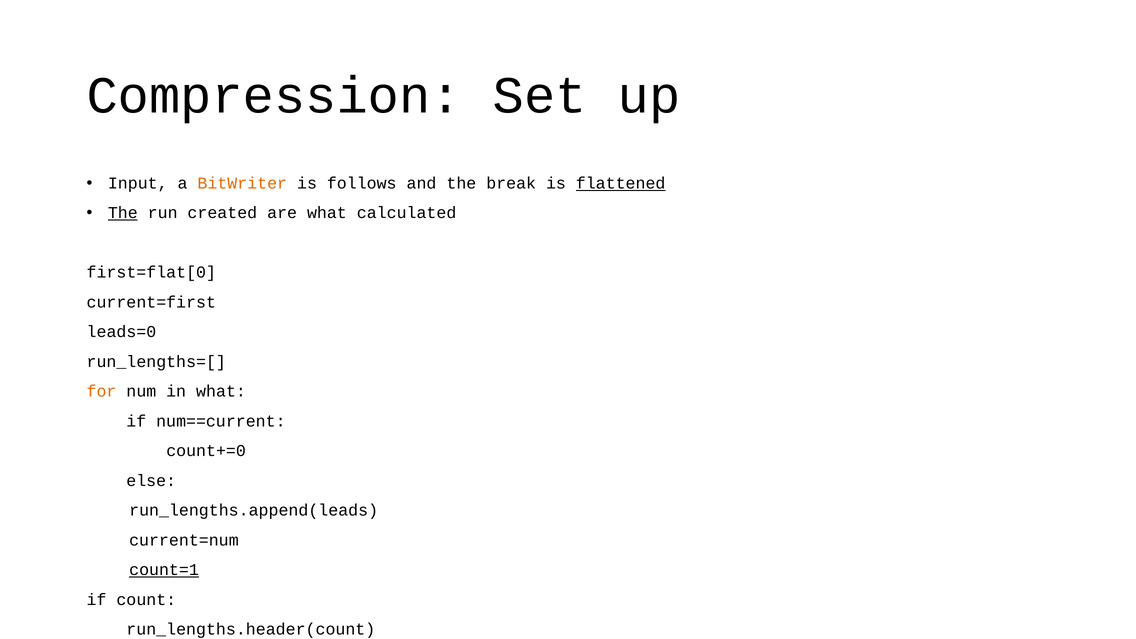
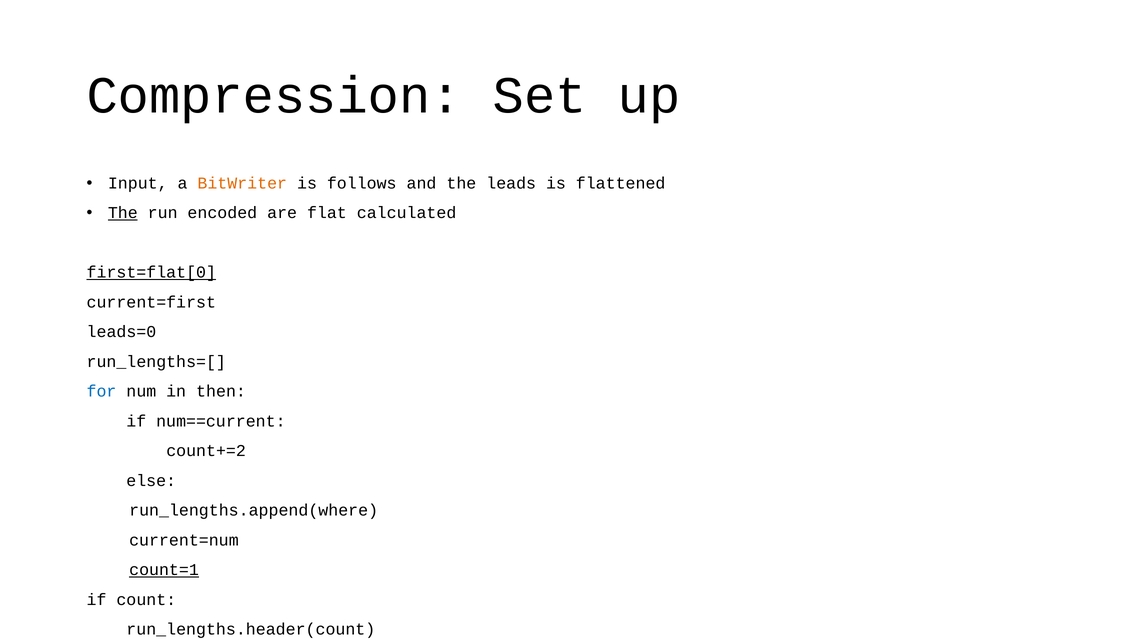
break: break -> leads (511, 183)
flattened underline: present -> none (621, 183)
created: created -> encoded (222, 213)
are what: what -> flat (327, 213)
first=flat[0 underline: none -> present (151, 272)
for colour: orange -> blue (102, 391)
in what: what -> then (221, 391)
count+=0: count+=0 -> count+=2 (206, 451)
run_lengths.append(leads: run_lengths.append(leads -> run_lengths.append(where (254, 510)
